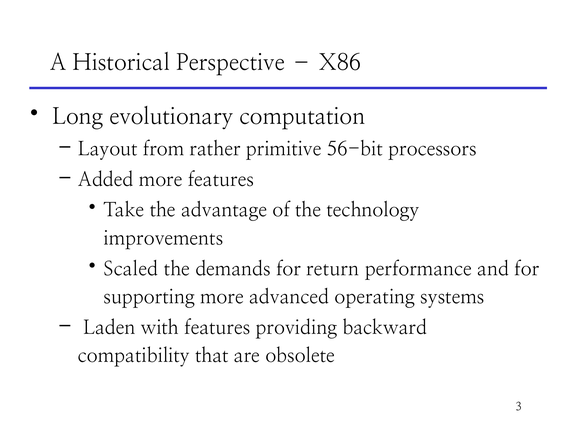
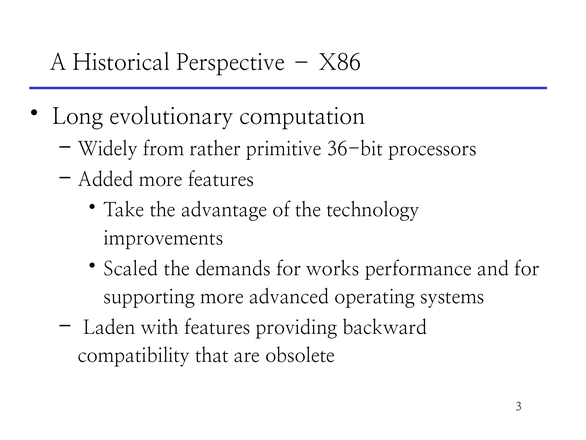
Layout: Layout -> Widely (108, 149)
56-bit: 56-bit -> 36-bit (355, 149)
return: return -> works (333, 269)
